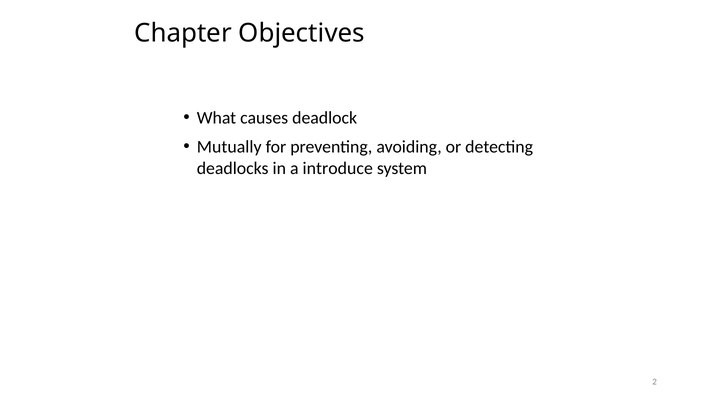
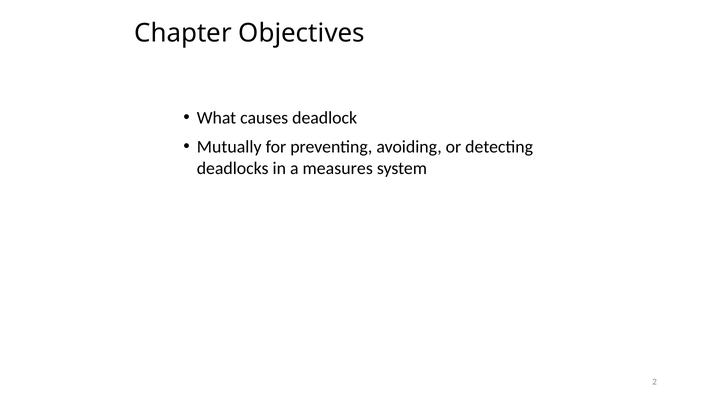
introduce: introduce -> measures (338, 168)
